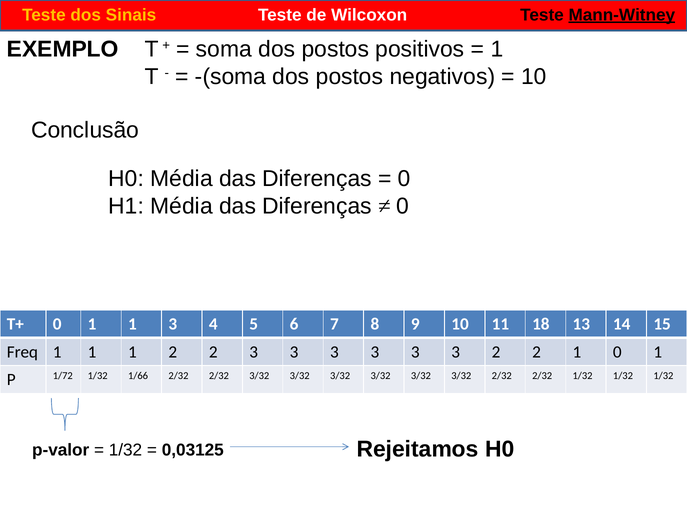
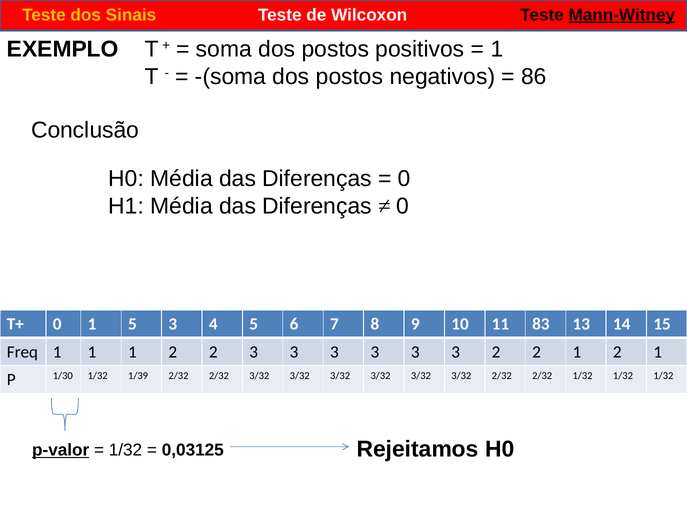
10: 10 -> 86 (534, 77)
0 1 1: 1 -> 5 (132, 324)
18: 18 -> 83 (541, 324)
2 1 0: 0 -> 2 (617, 352)
1/72: 1/72 -> 1/30 (63, 376)
1/66: 1/66 -> 1/39 (138, 376)
p-valor underline: none -> present (61, 450)
